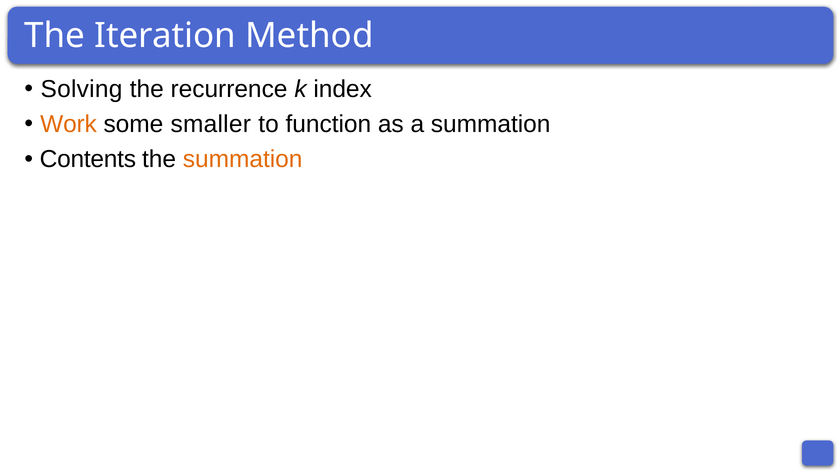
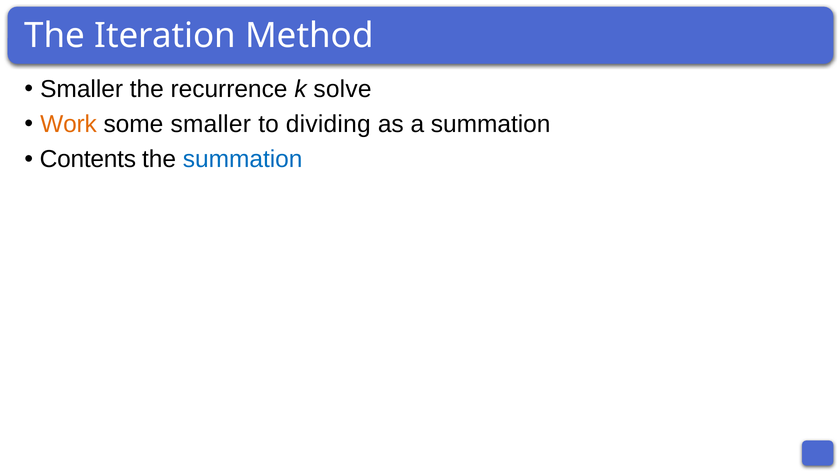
Solving: Solving -> Smaller (82, 89)
index: index -> solve (342, 89)
function: function -> dividing (328, 124)
summation colour: orange -> blue (243, 160)
